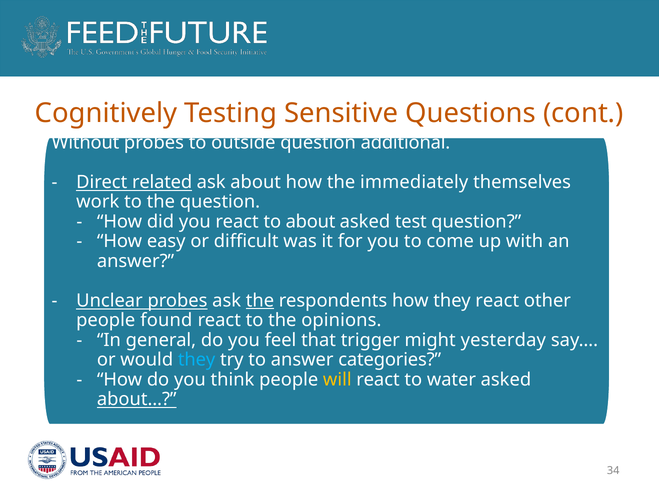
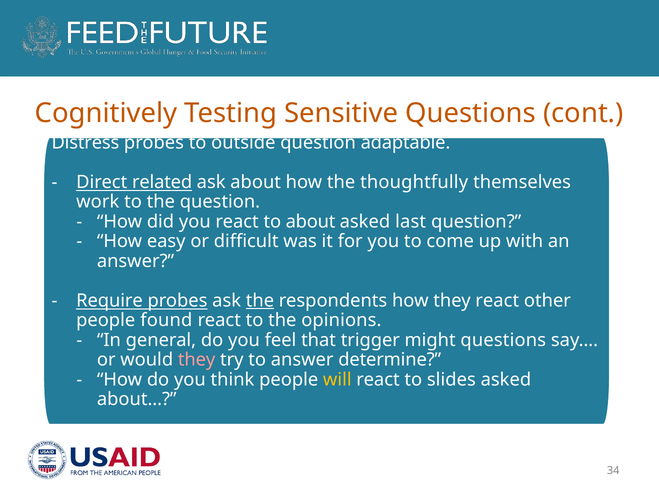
Without: Without -> Distress (85, 143)
additional: additional -> adaptable (405, 143)
immediately: immediately -> thoughtfully (414, 182)
test: test -> last (411, 222)
Unclear: Unclear -> Require (110, 301)
might yesterday: yesterday -> questions (503, 340)
they colour: light blue -> pink (197, 360)
categories: categories -> determine (390, 360)
water: water -> slides (451, 380)
about… underline: present -> none (137, 400)
